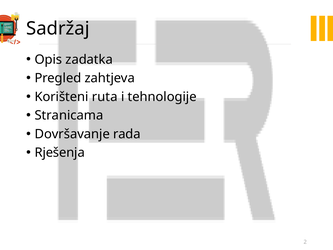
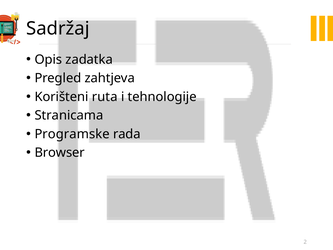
Dovršavanje: Dovršavanje -> Programske (72, 134)
Rješenja: Rješenja -> Browser (60, 152)
